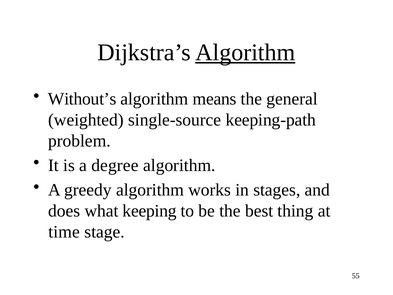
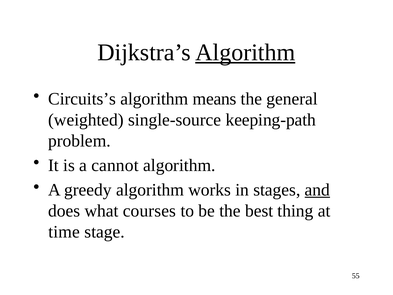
Without’s: Without’s -> Circuits’s (82, 99)
degree: degree -> cannot (115, 165)
and underline: none -> present (317, 190)
keeping: keeping -> courses (149, 211)
